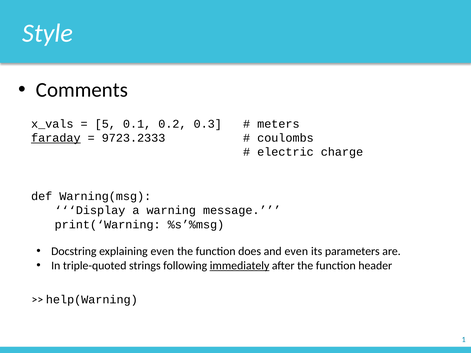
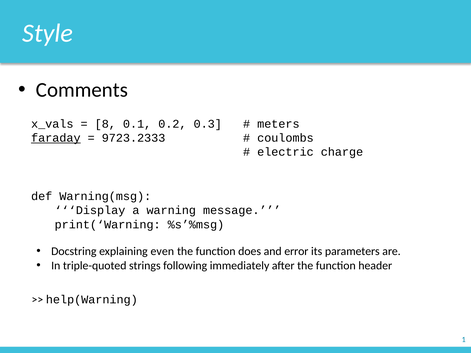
5: 5 -> 8 (105, 124)
and even: even -> error (296, 252)
immediately underline: present -> none (240, 266)
